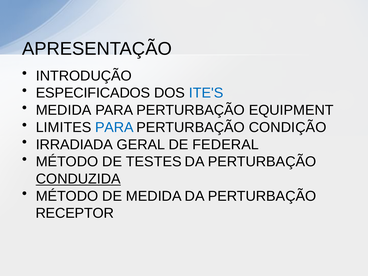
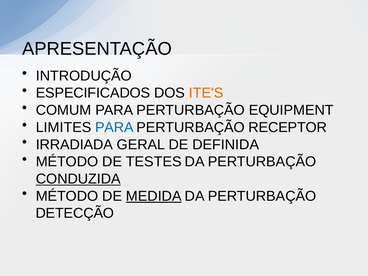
ITE'S colour: blue -> orange (206, 93)
MEDIDA: MEDIDA -> COMUM (64, 110)
CONDIÇÃO: CONDIÇÃO -> RECEPTOR (288, 127)
FEDERAL: FEDERAL -> DEFINIDA (226, 145)
MEDIDA underline: none -> present (154, 196)
RECEPTOR: RECEPTOR -> DETECÇÃO (75, 213)
